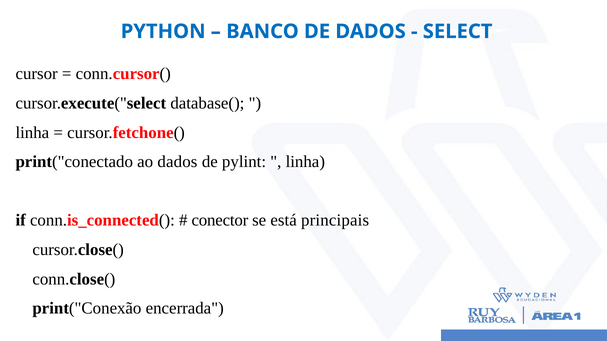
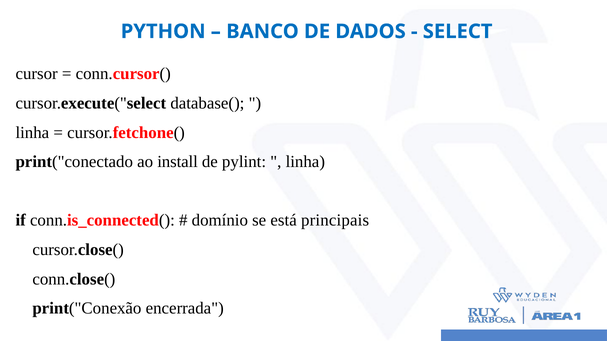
ao dados: dados -> install (178, 162)
conector: conector -> domínio (220, 221)
